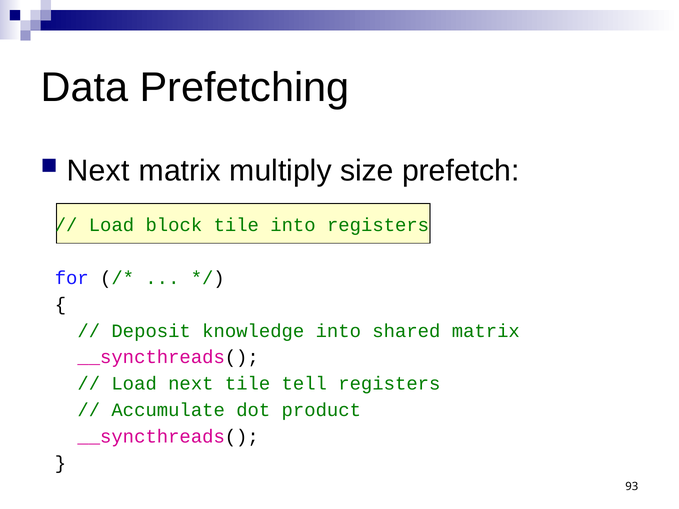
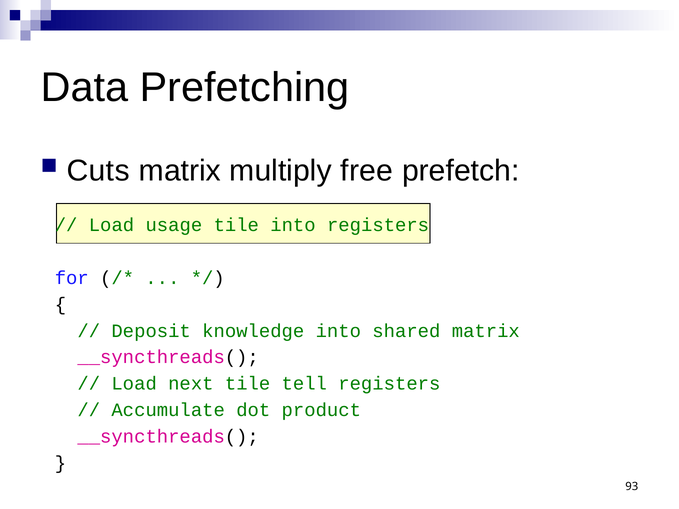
Next: Next -> Cuts (98, 171)
size: size -> free (367, 171)
block: block -> usage (174, 225)
